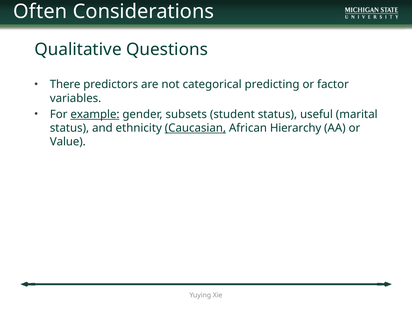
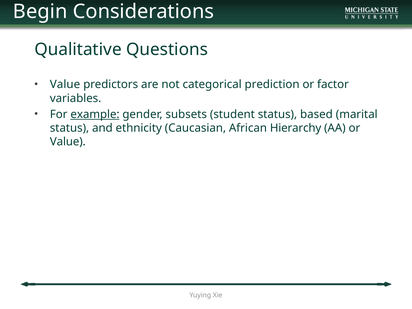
Often: Often -> Begin (40, 11)
There: There -> Value (65, 85)
predicting: predicting -> prediction (272, 85)
useful: useful -> based (316, 114)
Caucasian underline: present -> none (195, 128)
